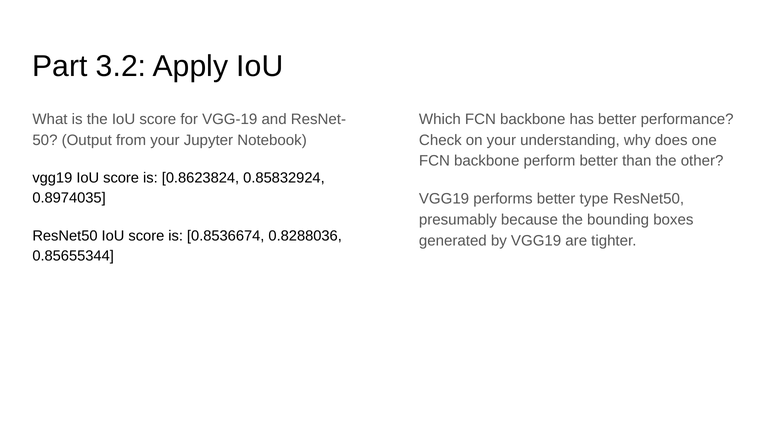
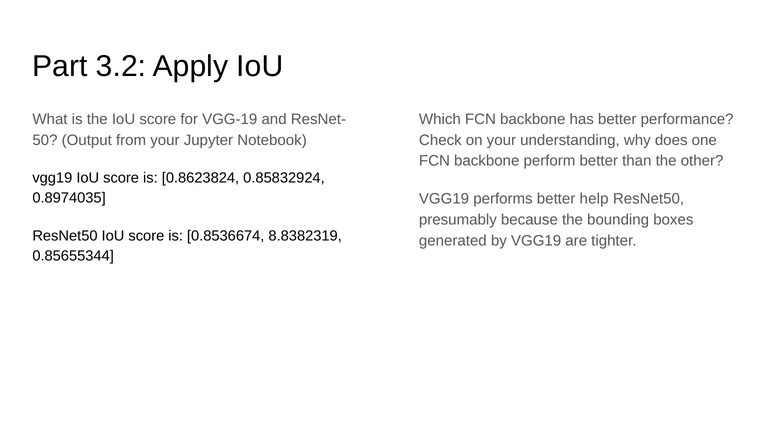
type: type -> help (594, 199)
0.8288036: 0.8288036 -> 8.8382319 (305, 236)
